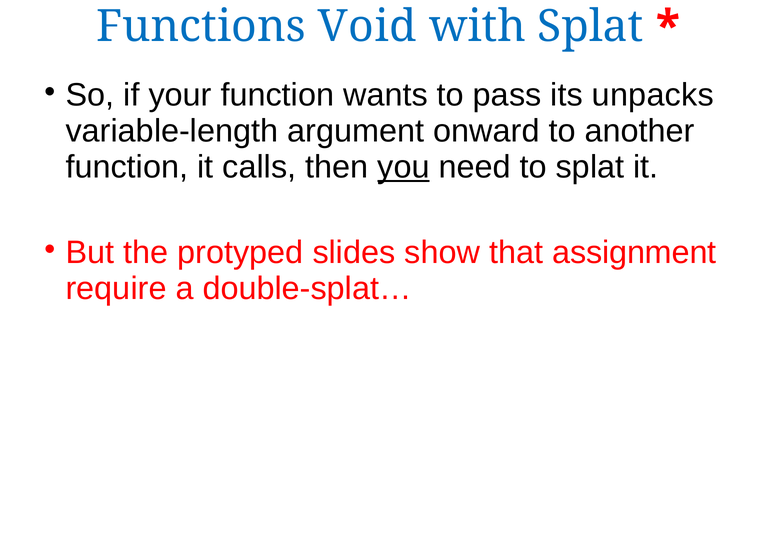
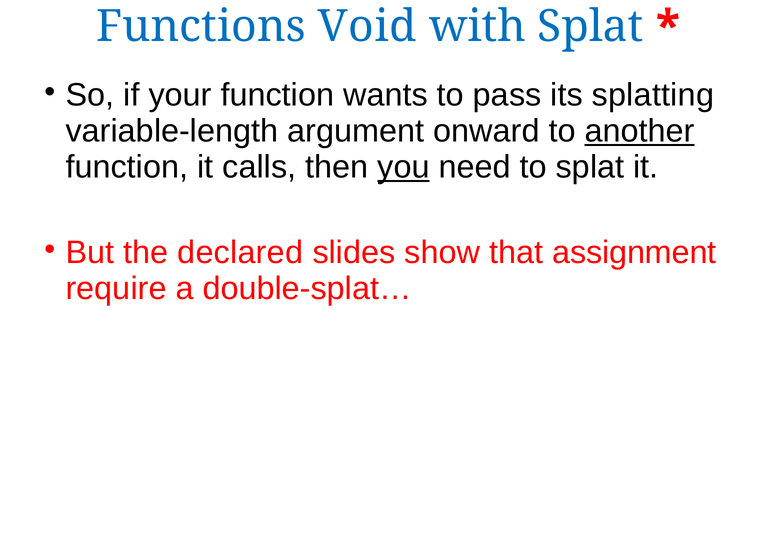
unpacks: unpacks -> splatting (653, 95)
another underline: none -> present (640, 131)
protyped: protyped -> declared (240, 253)
